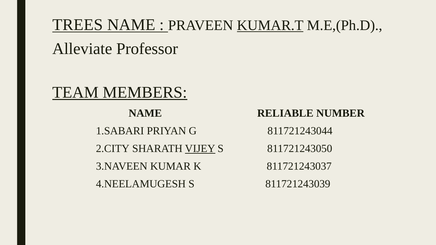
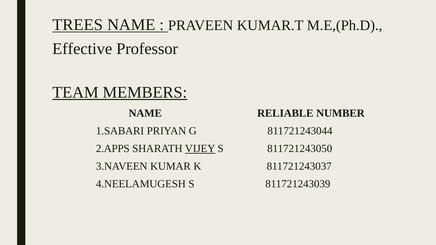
KUMAR.T underline: present -> none (270, 25)
Alleviate: Alleviate -> Effective (82, 49)
2.CITY: 2.CITY -> 2.APPS (113, 149)
